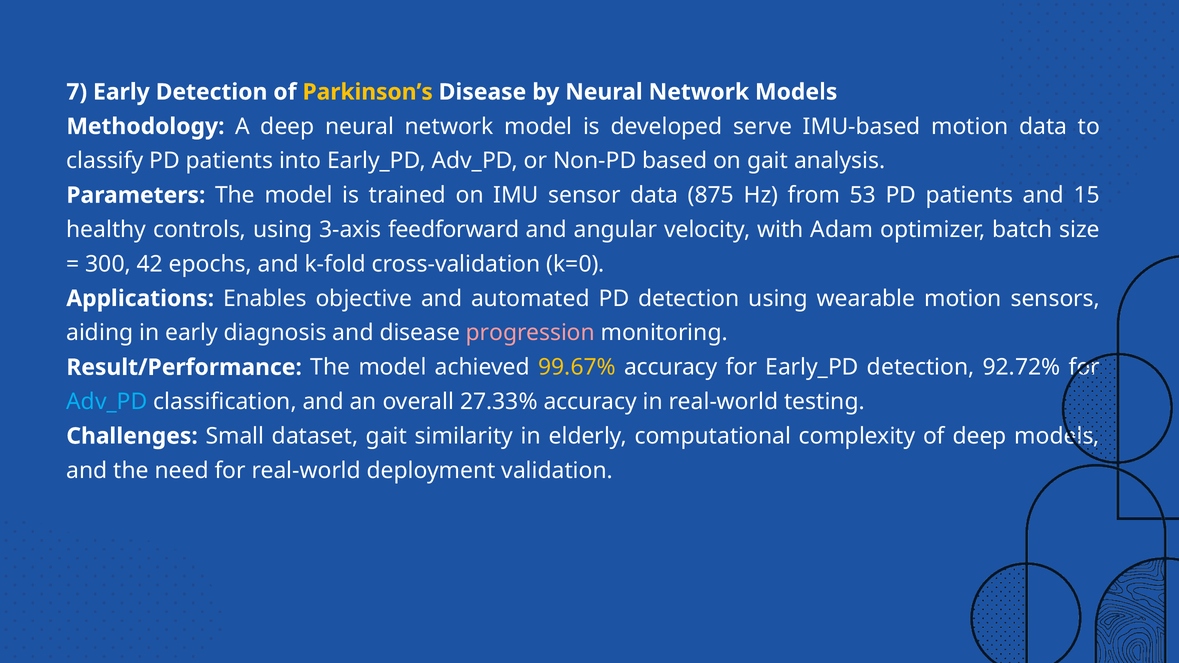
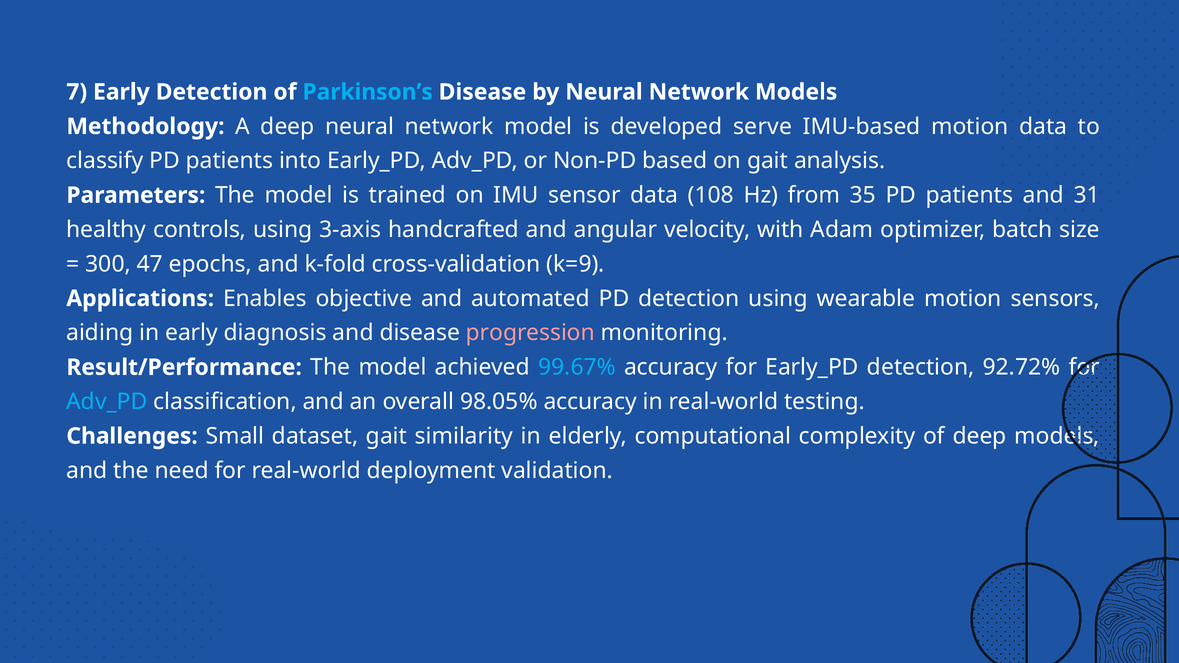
Parkinson’s colour: yellow -> light blue (368, 92)
875: 875 -> 108 (711, 195)
53: 53 -> 35 (863, 195)
15: 15 -> 31 (1087, 195)
feedforward: feedforward -> handcrafted (454, 230)
42: 42 -> 47 (150, 264)
k=0: k=0 -> k=9 (575, 264)
99.67% colour: yellow -> light blue (577, 367)
27.33%: 27.33% -> 98.05% (499, 402)
